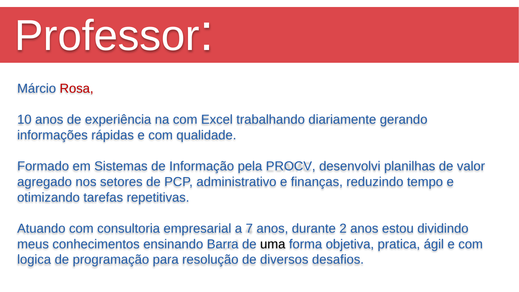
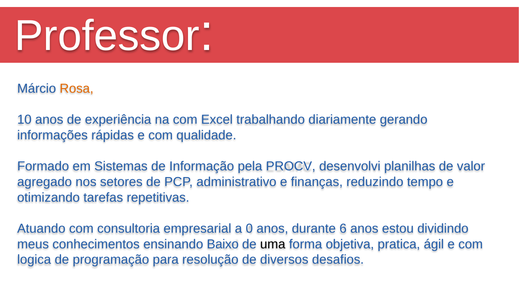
Rosa colour: red -> orange (77, 88)
7: 7 -> 0 (249, 228)
2: 2 -> 6 (343, 228)
Barra: Barra -> Baixo (223, 244)
